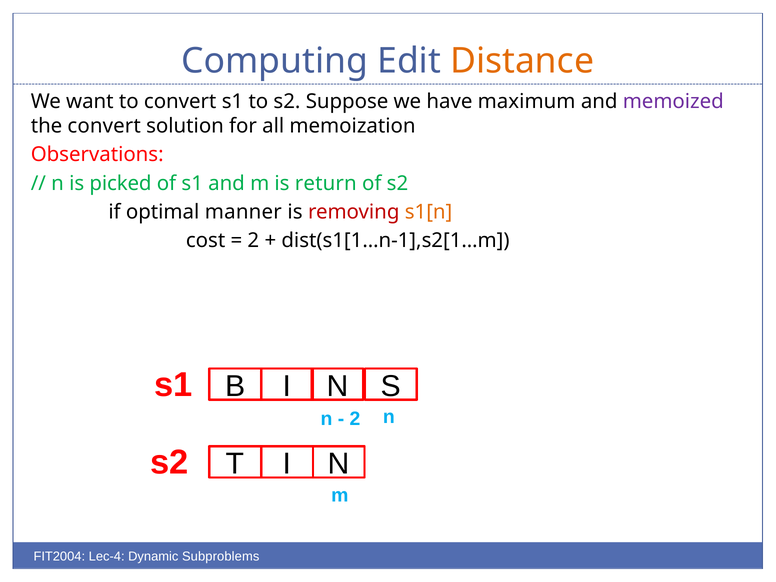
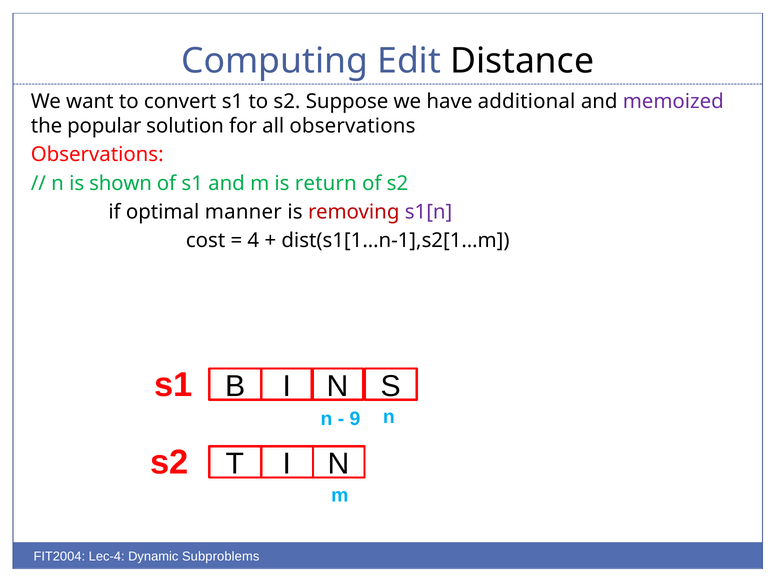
Distance colour: orange -> black (522, 61)
maximum: maximum -> additional (527, 102)
the convert: convert -> popular (104, 126)
all memoization: memoization -> observations (352, 126)
picked: picked -> shown (121, 183)
s1[n colour: orange -> purple (429, 212)
2: 2 -> 4 (253, 241)
2: 2 -> 9 (355, 419)
